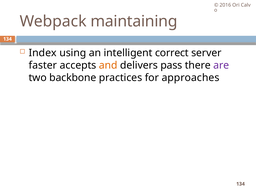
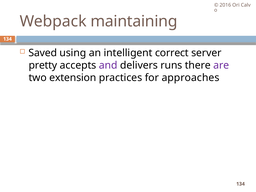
Index: Index -> Saved (43, 53)
faster: faster -> pretty (43, 65)
and colour: orange -> purple (108, 65)
pass: pass -> runs (171, 65)
backbone: backbone -> extension (73, 78)
